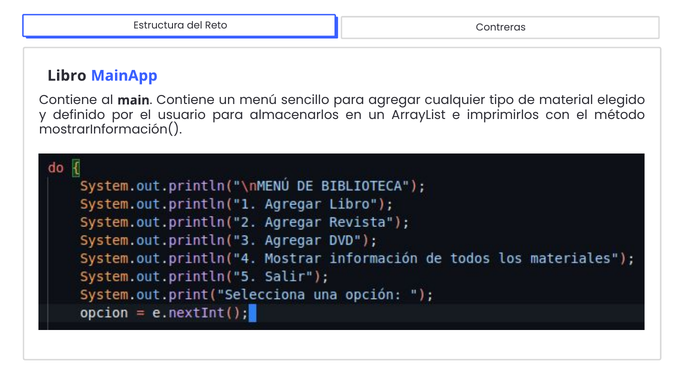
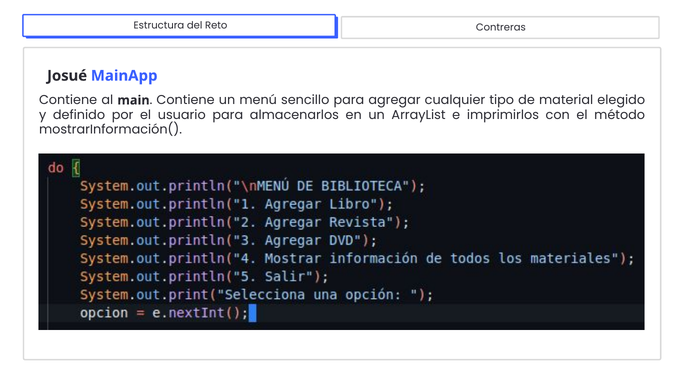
Libro: Libro -> Josué (67, 76)
